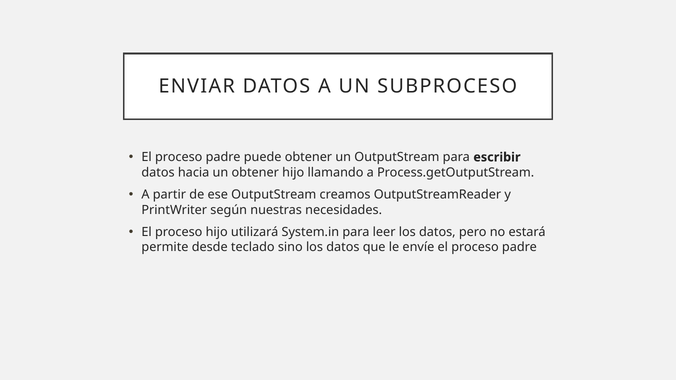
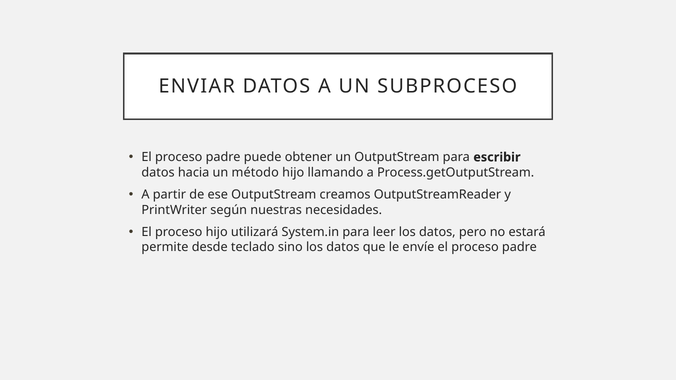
un obtener: obtener -> método (255, 173)
